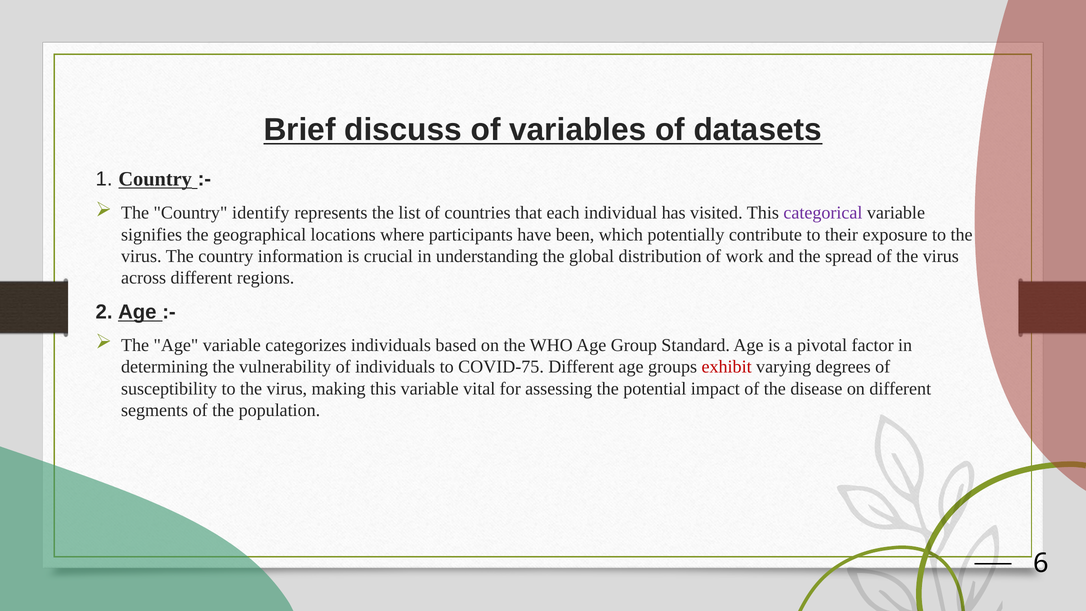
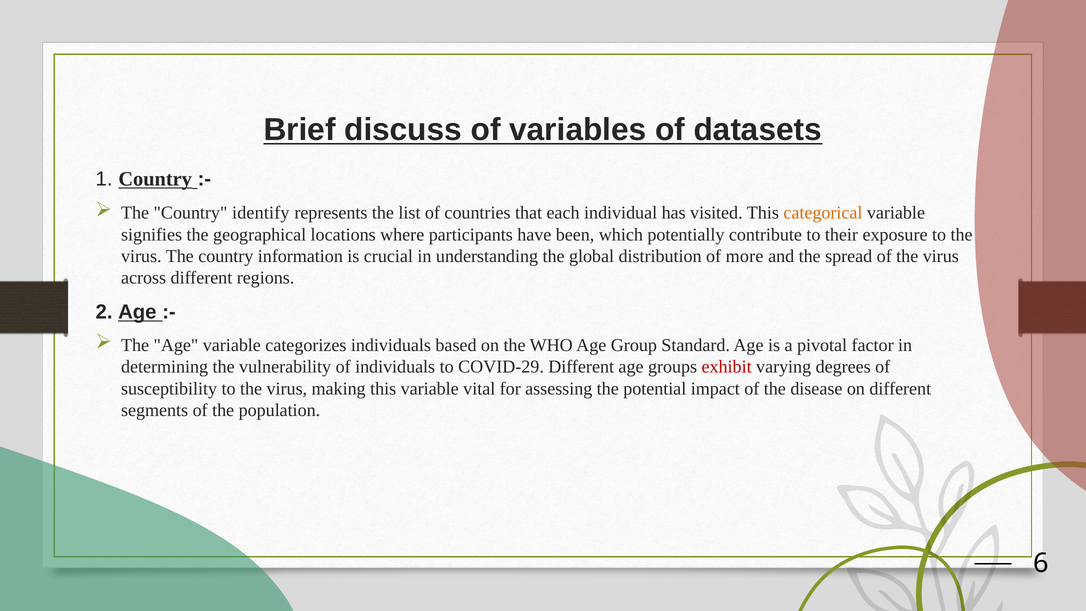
categorical colour: purple -> orange (823, 213)
work: work -> more (745, 256)
COVID-75: COVID-75 -> COVID-29 (501, 367)
